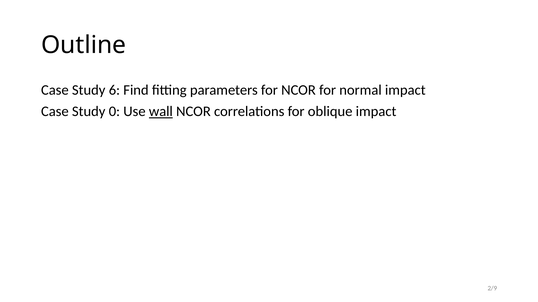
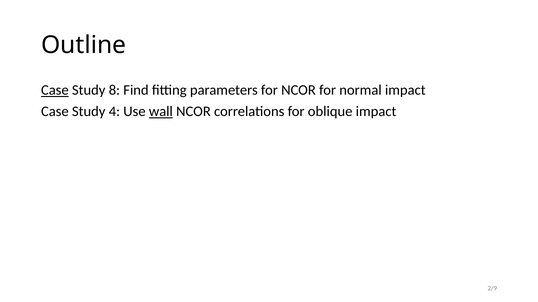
Case underline: none -> present (55, 90)
6: 6 -> 8 (114, 90)
0: 0 -> 4 (114, 112)
